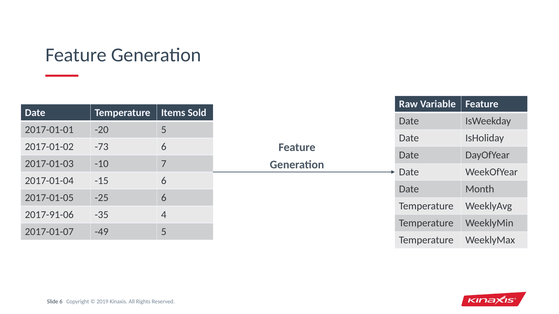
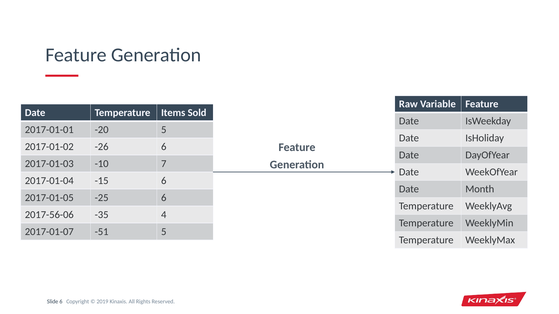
-73: -73 -> -26 (102, 147)
2017-91-06: 2017-91-06 -> 2017-56-06 (49, 215)
-49: -49 -> -51 (102, 232)
